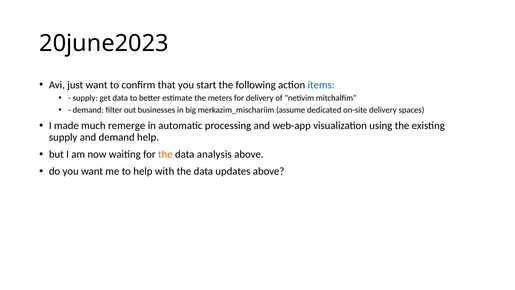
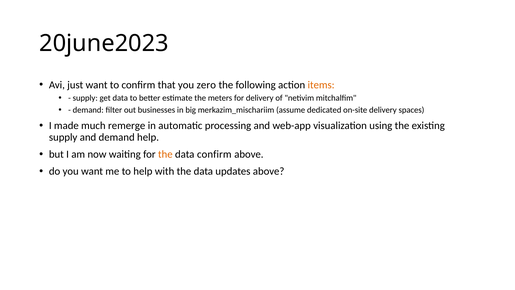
start: start -> zero (206, 85)
items colour: blue -> orange (321, 85)
data analysis: analysis -> confirm (214, 154)
